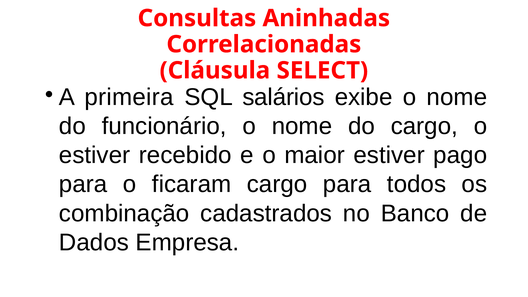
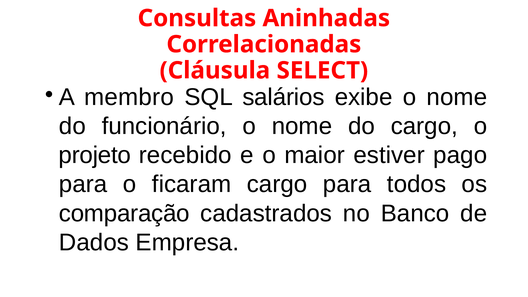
primeira: primeira -> membro (129, 97)
estiver: estiver -> projeto (95, 155)
combinação: combinação -> comparação (124, 213)
